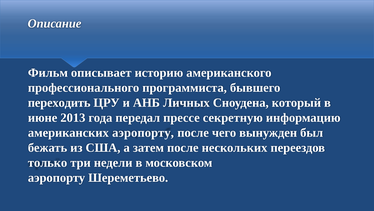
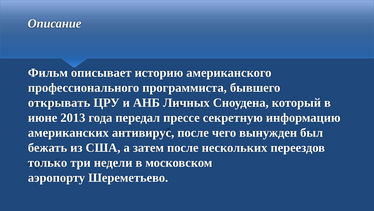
переходить: переходить -> открывать (59, 102)
американских аэропорту: аэропорту -> антивирус (143, 132)
